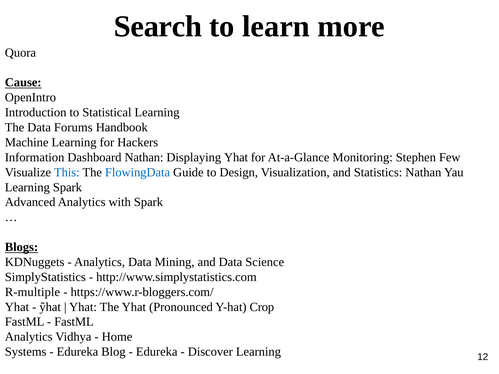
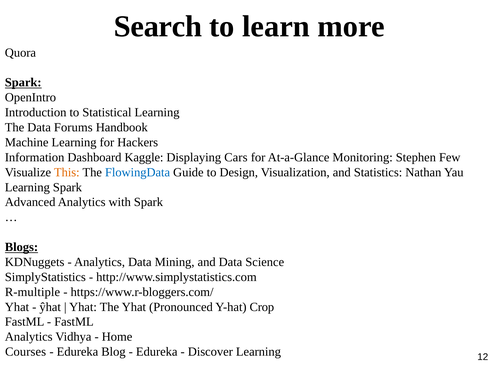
Cause: Cause -> Spark (23, 83)
Dashboard Nathan: Nathan -> Kaggle (144, 157)
Displaying Yhat: Yhat -> Cars (236, 157)
This colour: blue -> orange (67, 172)
Systems: Systems -> Courses (26, 352)
